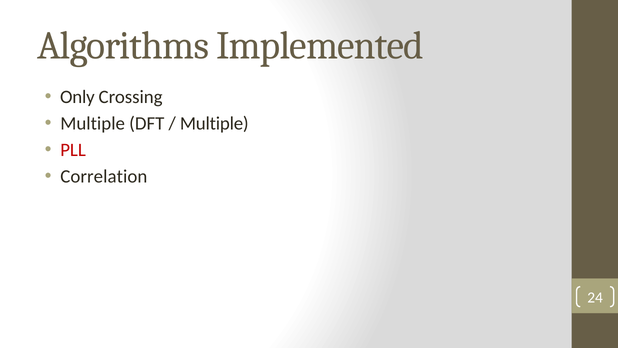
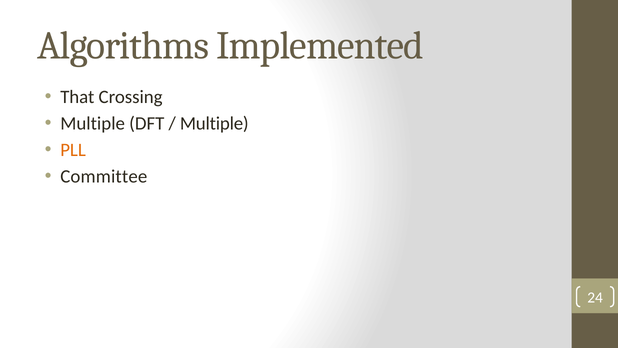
Only: Only -> That (77, 97)
PLL colour: red -> orange (73, 150)
Correlation: Correlation -> Committee (104, 176)
